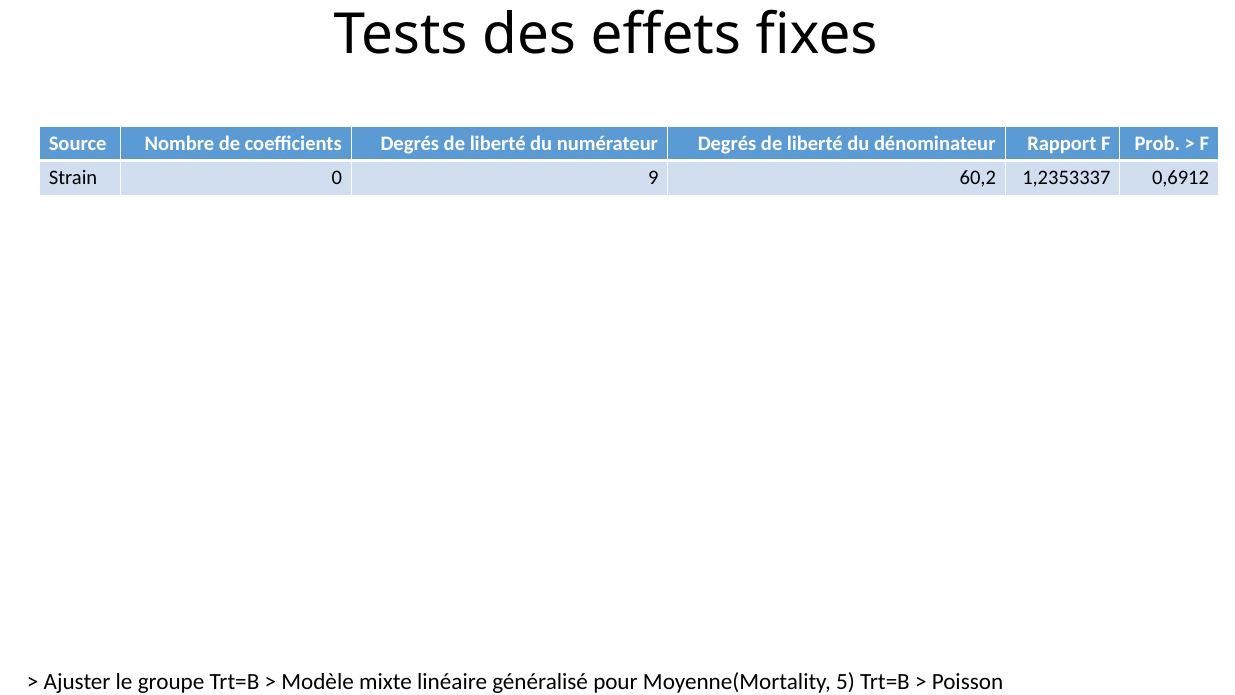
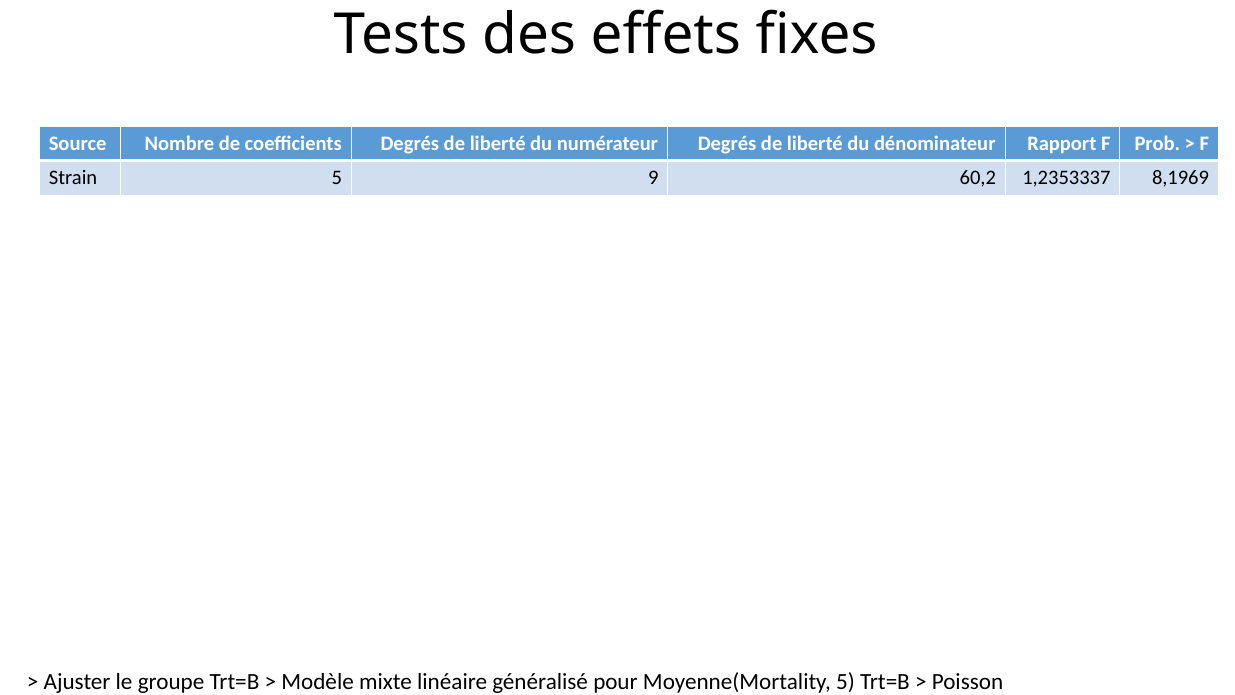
Strain 0: 0 -> 5 (337, 178)
0,6912: 0,6912 -> 8,1969 (1180, 178)
